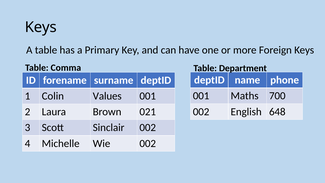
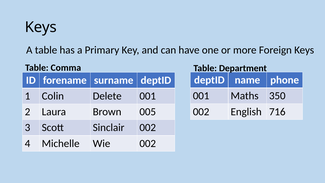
700: 700 -> 350 (277, 96)
Values: Values -> Delete (107, 96)
648: 648 -> 716 (277, 112)
021: 021 -> 005 (148, 112)
